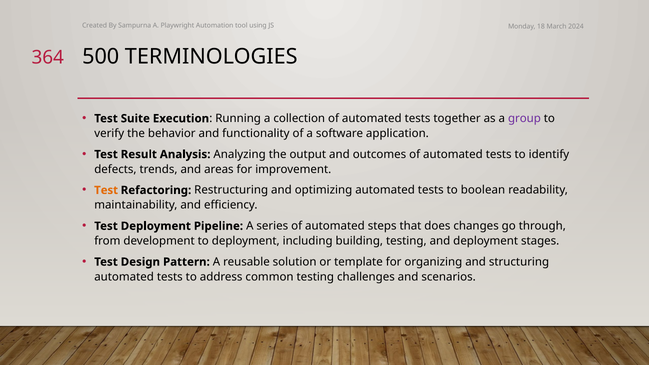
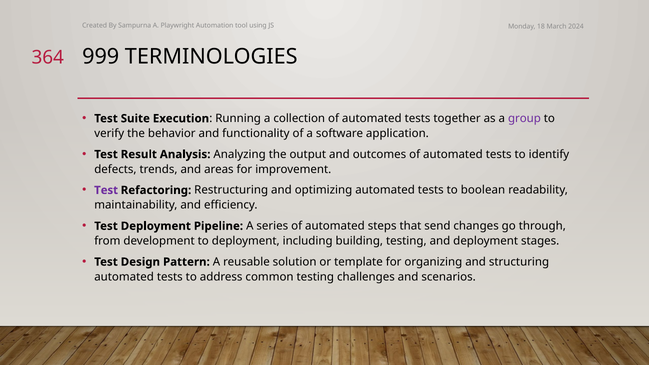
500: 500 -> 999 (101, 57)
Test colour: orange -> purple (106, 190)
does: does -> send (437, 226)
